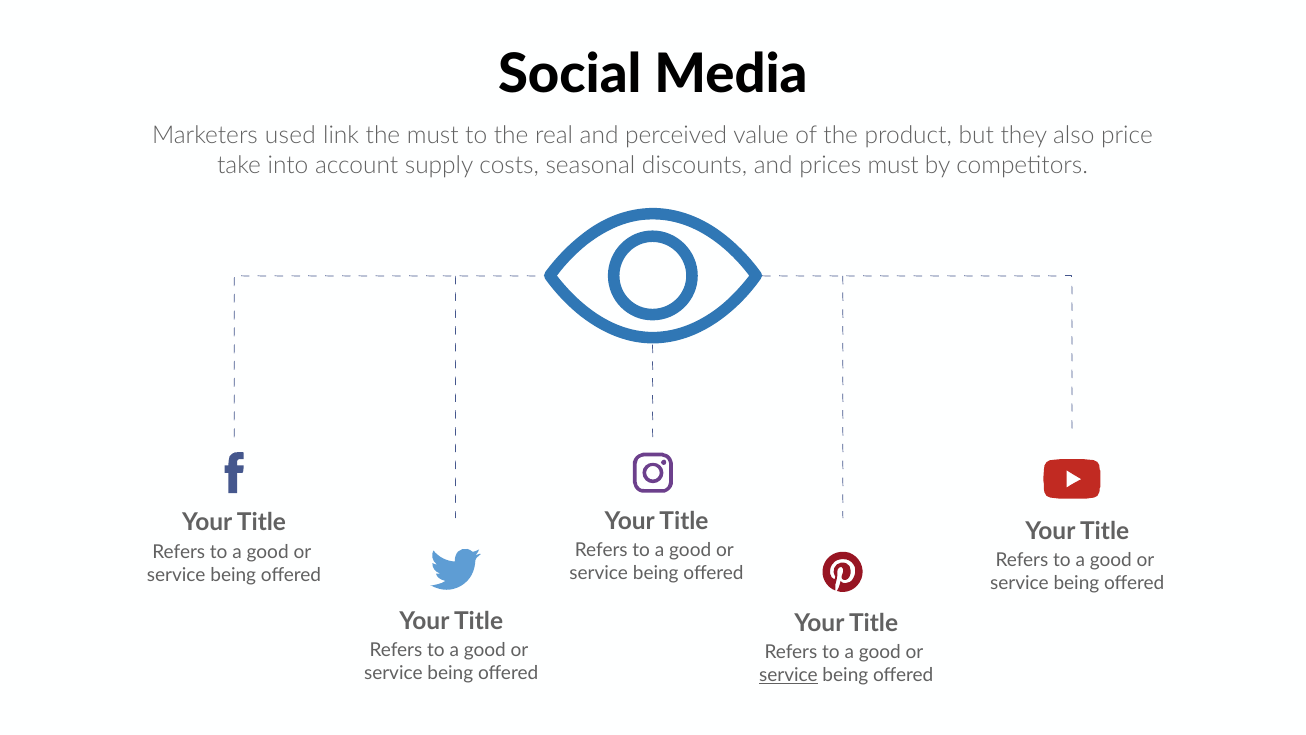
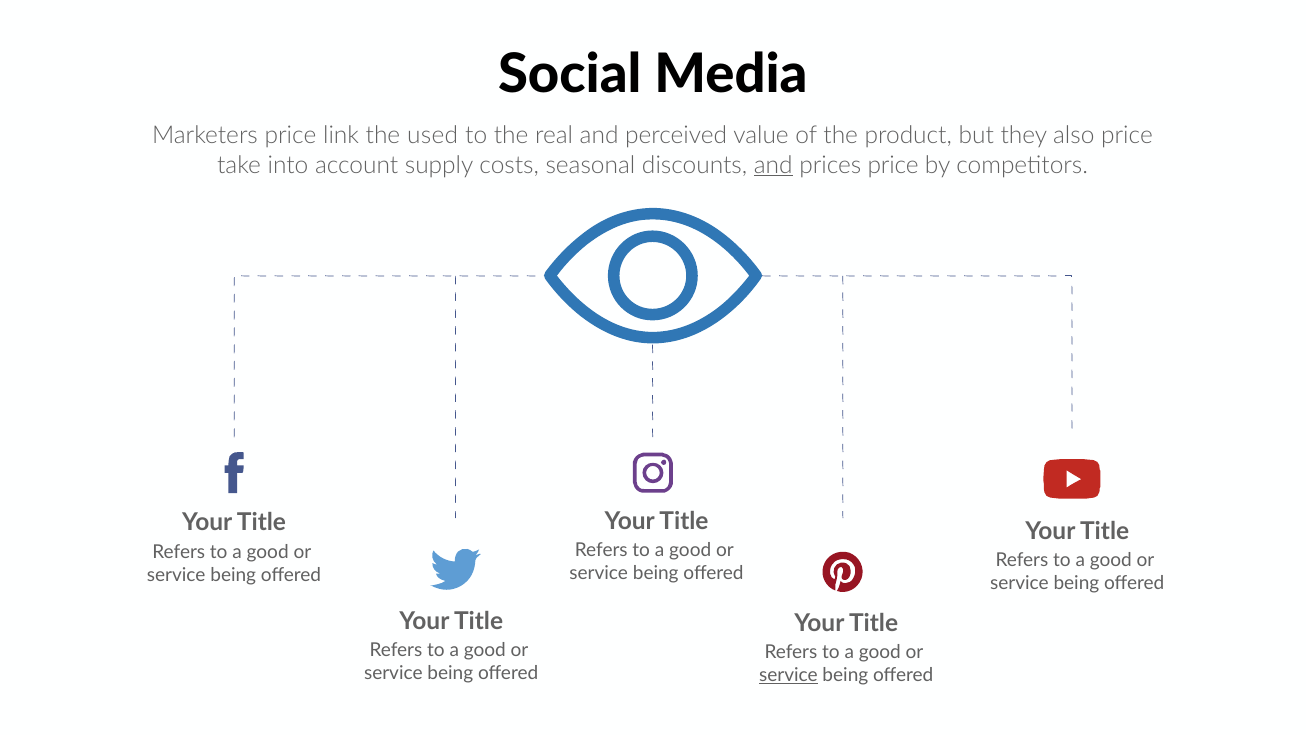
Marketers used: used -> price (290, 136)
the must: must -> used (433, 136)
and underline: none -> present (773, 165)
prices must: must -> price (893, 165)
